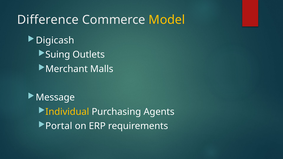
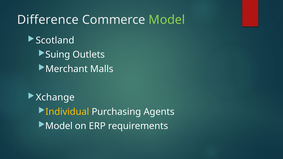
Model colour: yellow -> light green (167, 20)
Digicash: Digicash -> Scotland (55, 40)
Message: Message -> Xchange (55, 98)
Portal: Portal -> Model (59, 126)
